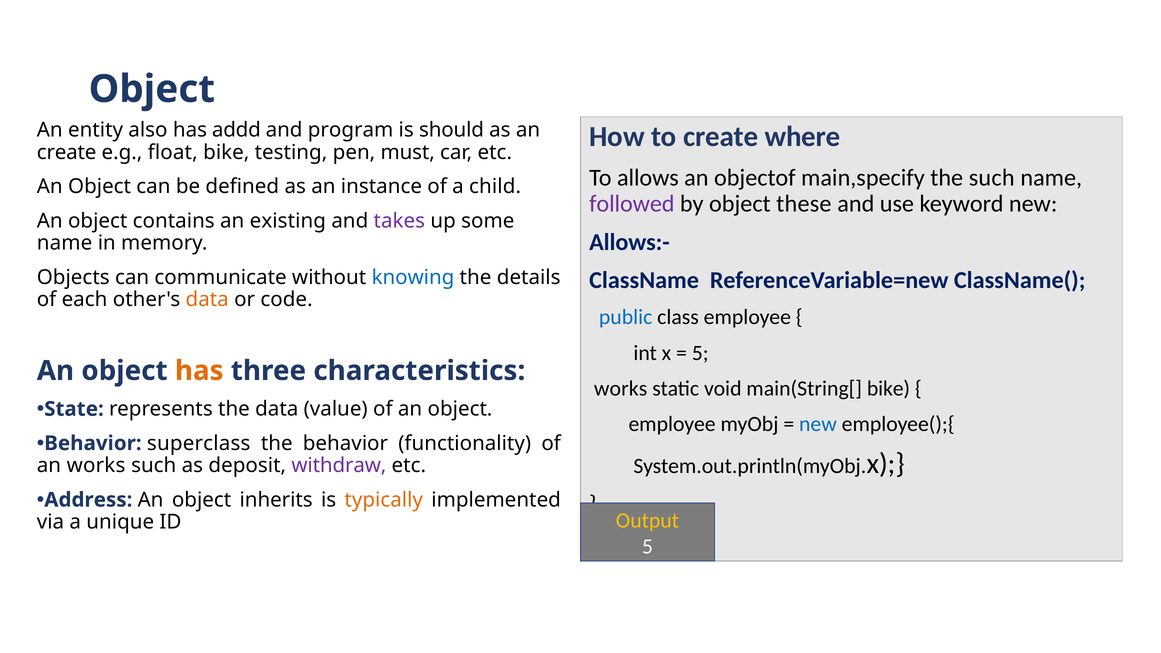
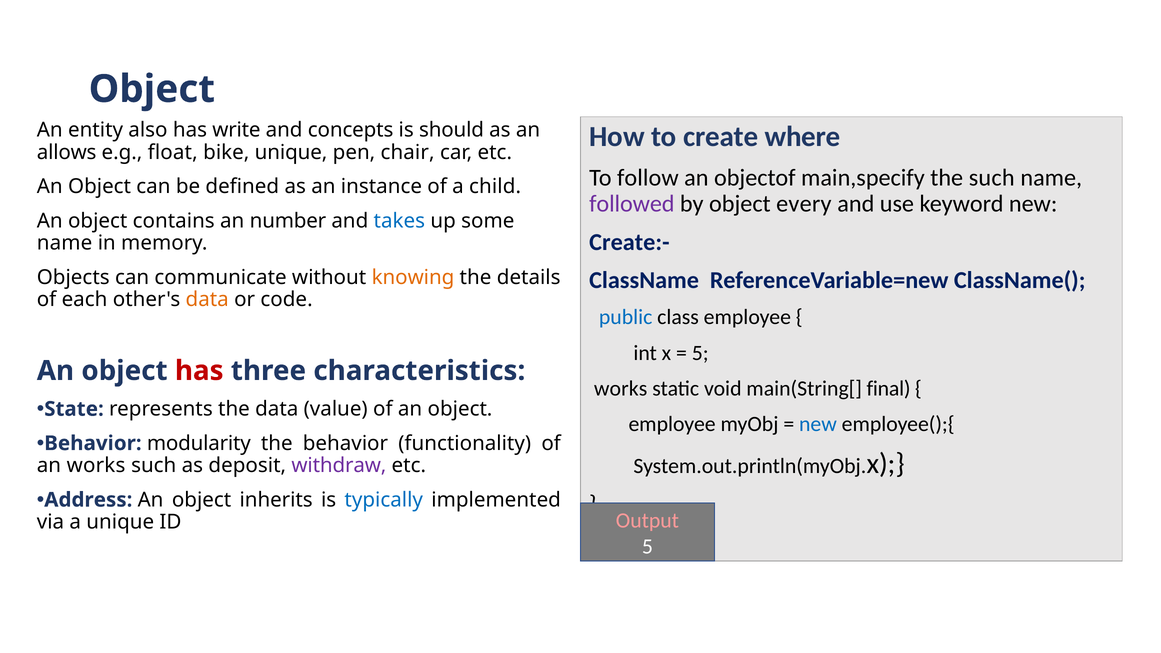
addd: addd -> write (236, 130)
program: program -> concepts (351, 130)
create: create -> allows (67, 152)
bike testing: testing -> unique (291, 152)
must: must -> chair (408, 152)
allows: allows -> follow (648, 178)
these: these -> every (804, 204)
existing: existing -> number (288, 221)
takes colour: purple -> blue (399, 221)
Allows:-: Allows:- -> Create:- (629, 242)
knowing colour: blue -> orange (413, 277)
has colour: orange -> red (199, 371)
main(String[ bike: bike -> final (889, 388)
superclass: superclass -> modularity (199, 443)
typically colour: orange -> blue (384, 500)
Output colour: yellow -> pink (647, 521)
